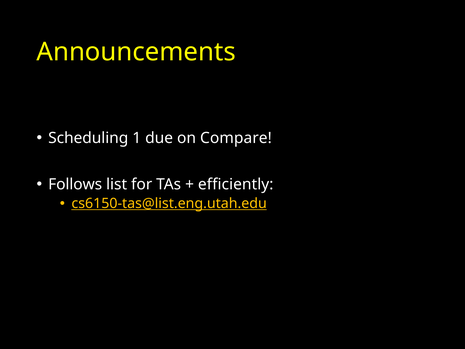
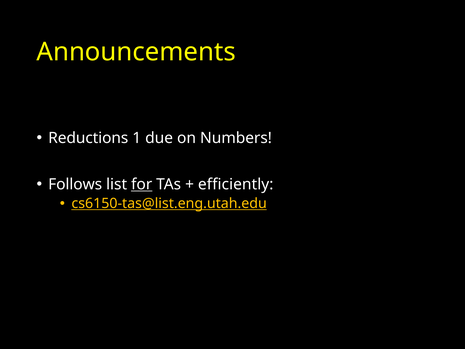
Scheduling: Scheduling -> Reductions (88, 138)
Compare: Compare -> Numbers (236, 138)
for underline: none -> present (142, 184)
